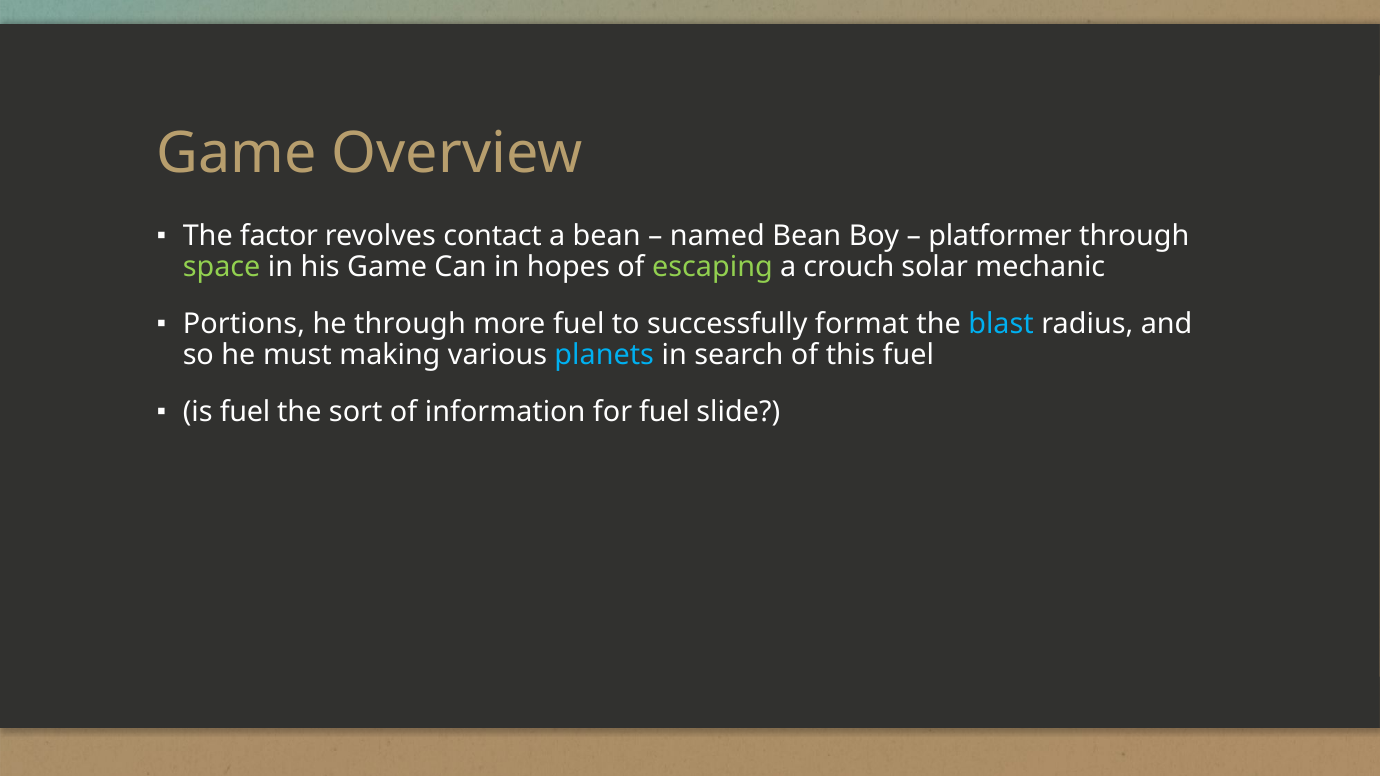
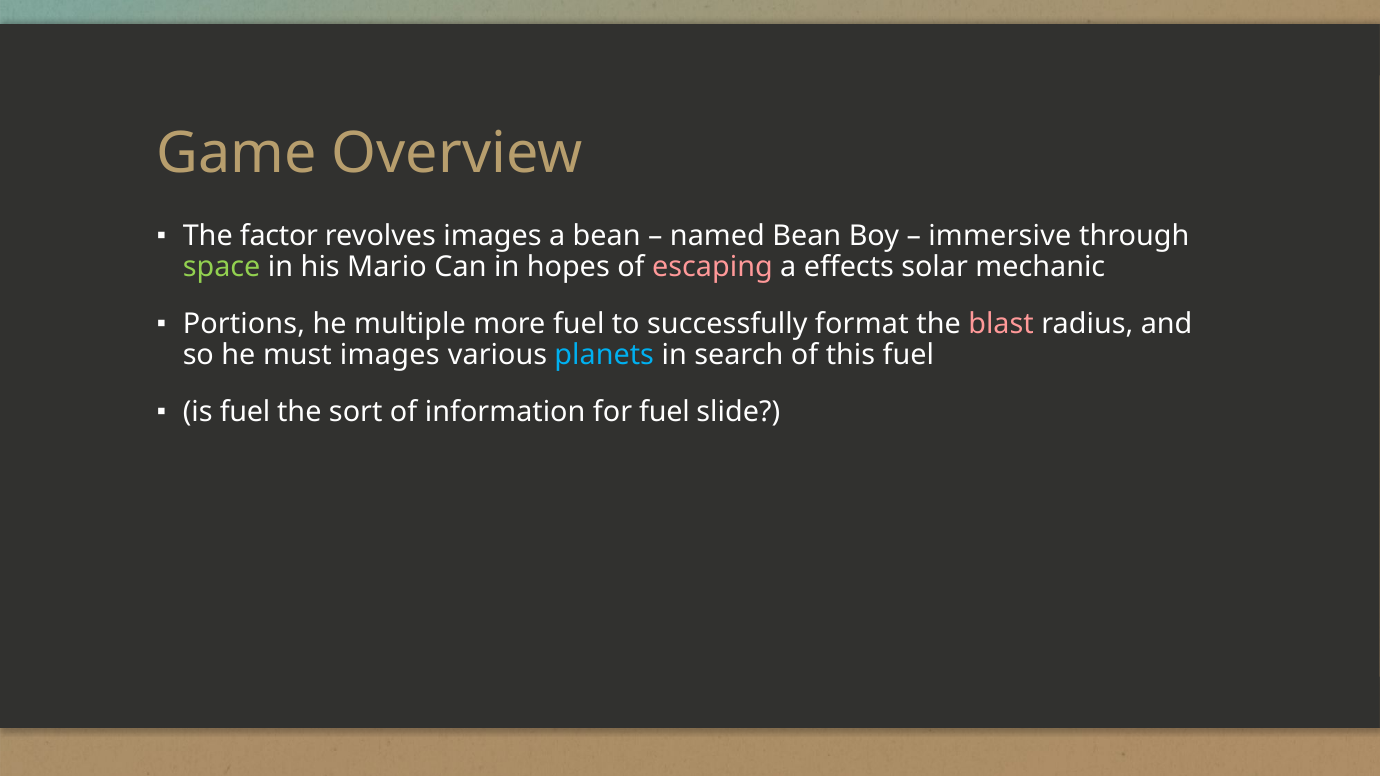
revolves contact: contact -> images (493, 236)
platformer: platformer -> immersive (1000, 236)
his Game: Game -> Mario (387, 267)
escaping colour: light green -> pink (712, 267)
crouch: crouch -> effects (849, 267)
he through: through -> multiple (410, 324)
blast colour: light blue -> pink (1001, 324)
must making: making -> images (390, 355)
